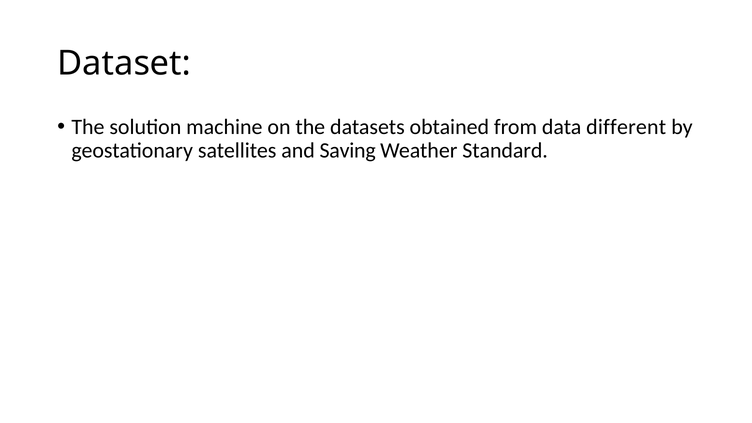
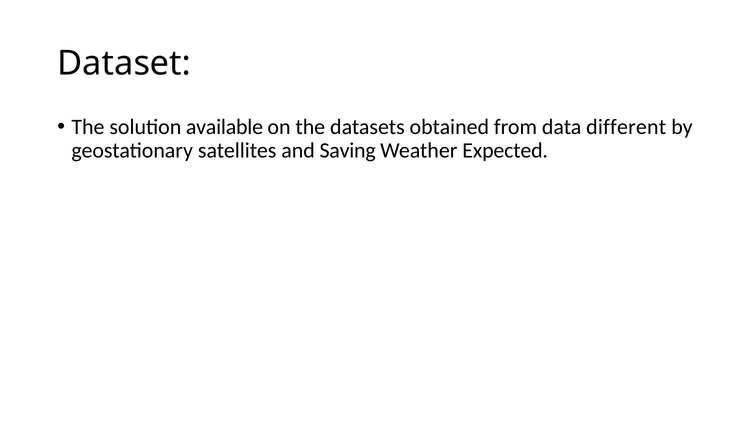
machine: machine -> available (224, 127)
Standard: Standard -> Expected (505, 151)
